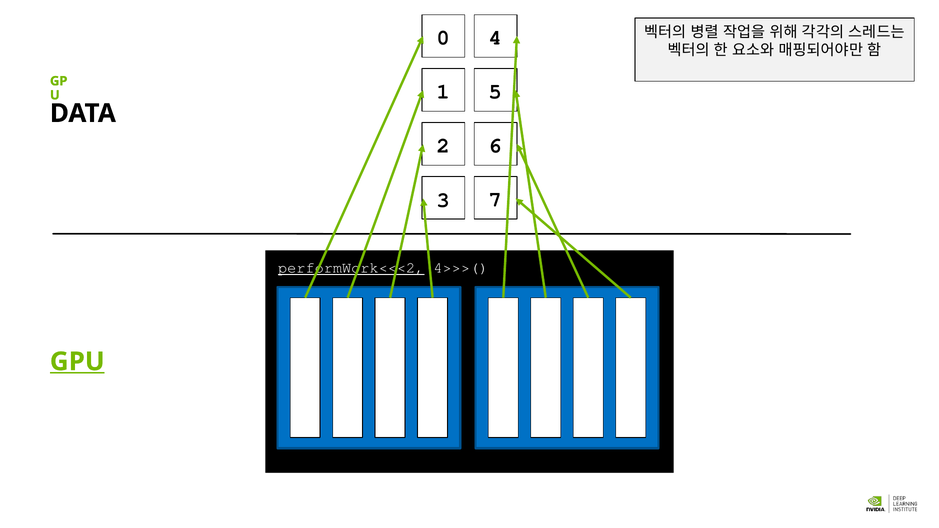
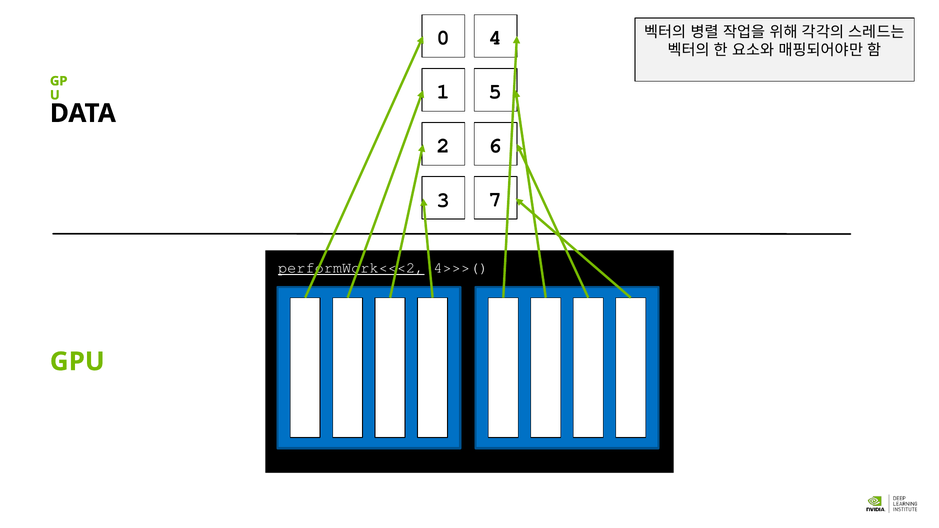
GPU underline: present -> none (77, 362)
